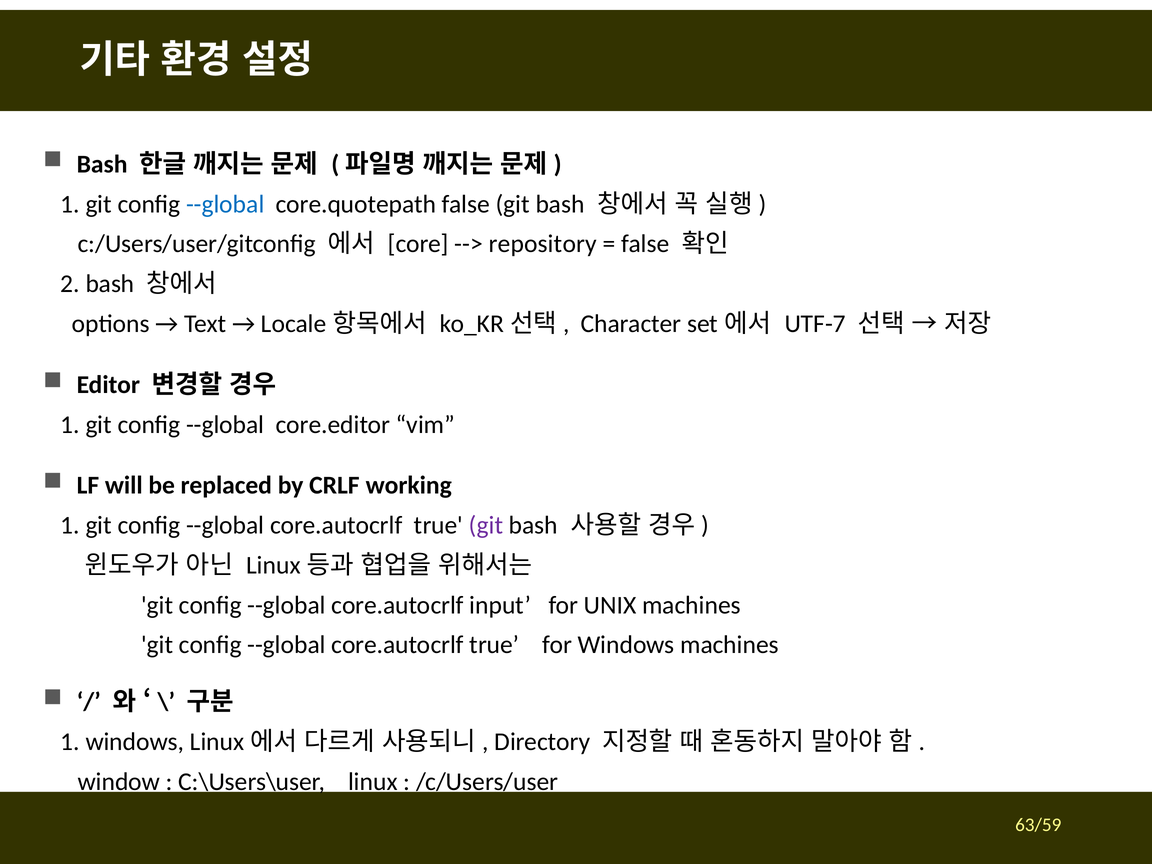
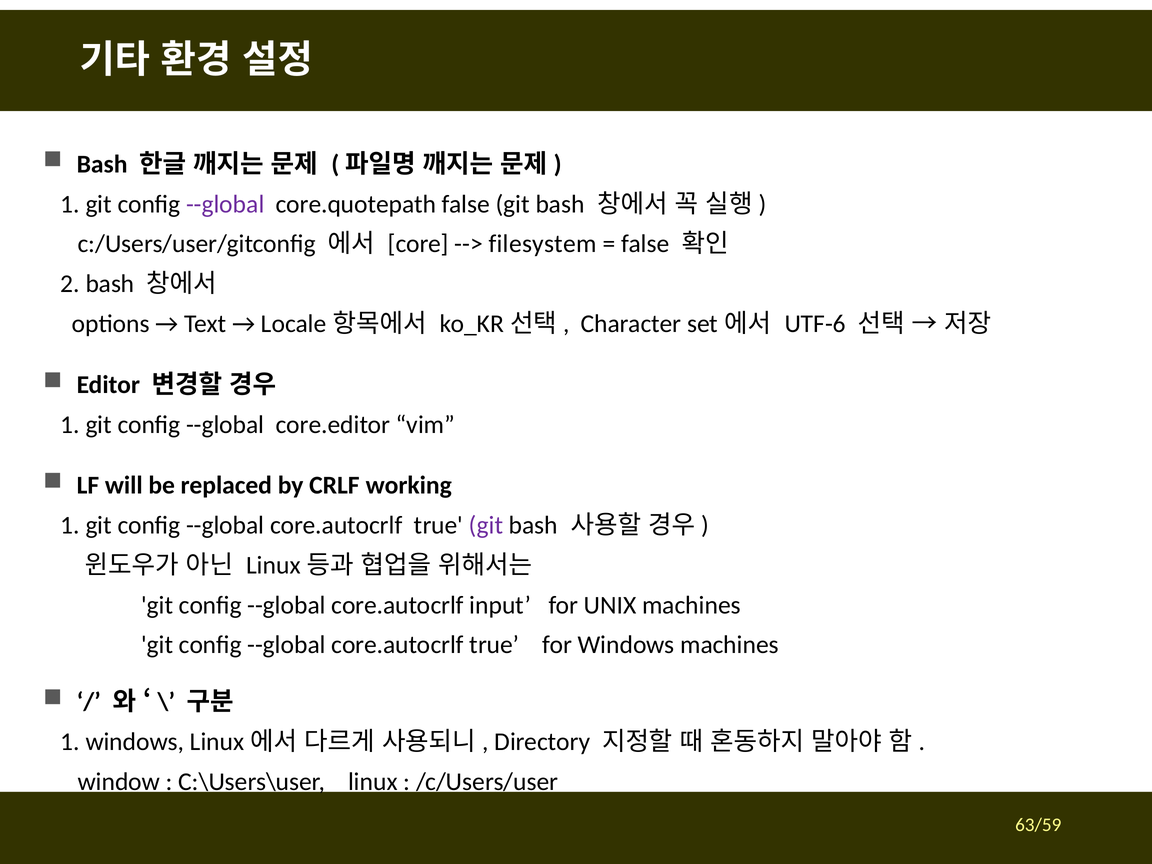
--global colour: blue -> purple (225, 204)
repository: repository -> filesystem (543, 244)
UTF-7: UTF-7 -> UTF-6 (815, 324)
